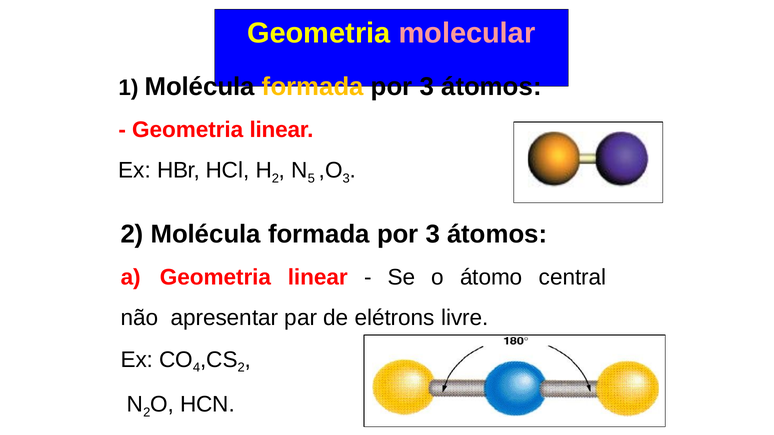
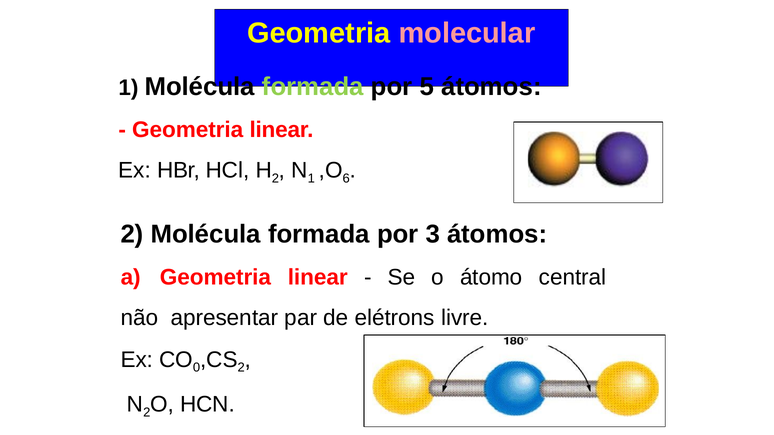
formada colour: yellow -> light green (313, 87)
3: 3 -> 5 (427, 87)
5: 5 -> 1 (311, 179)
3: 3 -> 6 (346, 179)
4: 4 -> 0 (197, 368)
